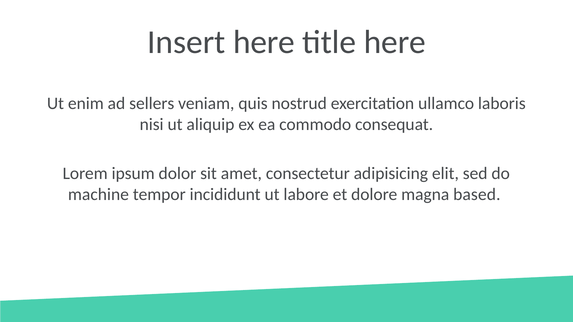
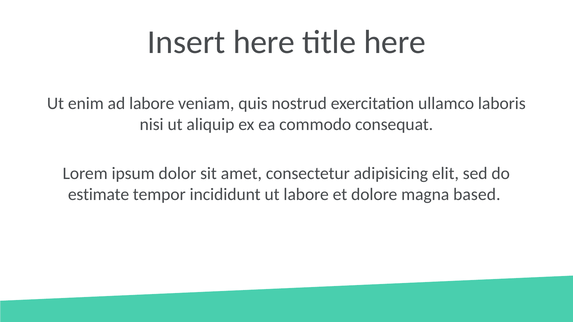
ad sellers: sellers -> labore (152, 104)
machine: machine -> estimate (99, 195)
